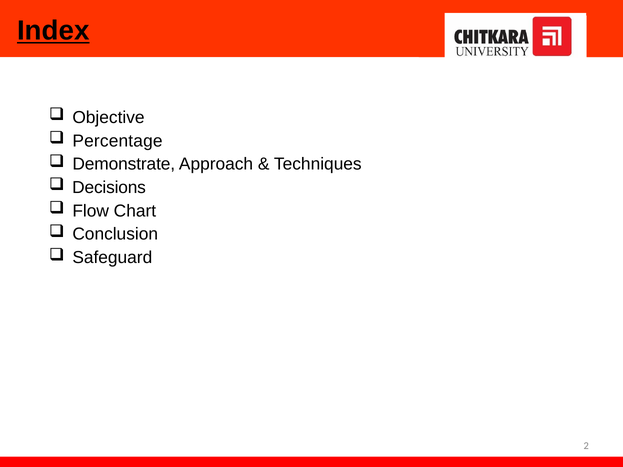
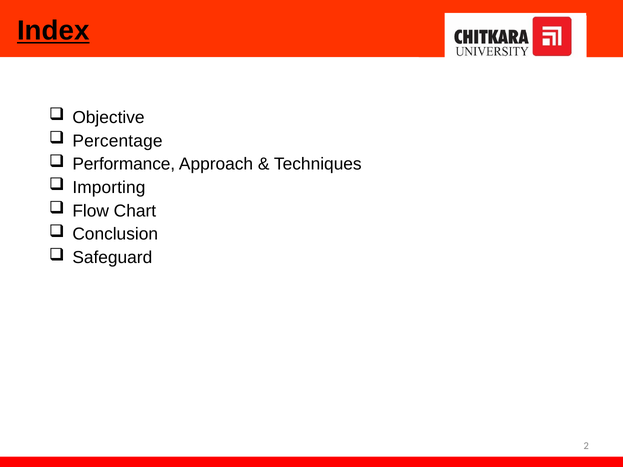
Demonstrate: Demonstrate -> Performance (124, 164)
Decisions: Decisions -> Importing (109, 188)
